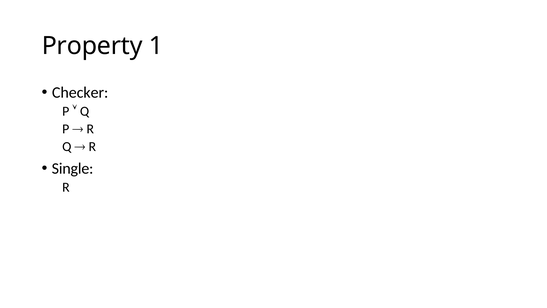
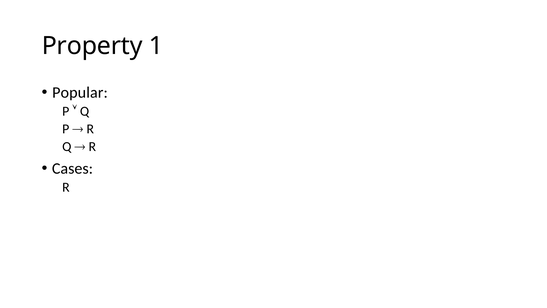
Checker: Checker -> Popular (80, 92)
Single: Single -> Cases (72, 168)
